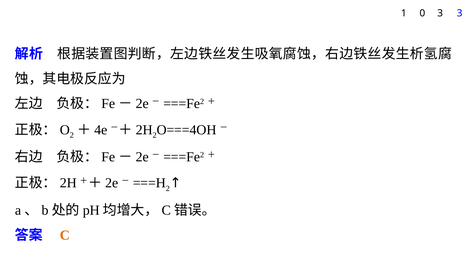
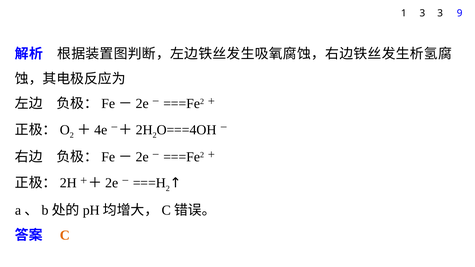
1 0: 0 -> 3 (422, 13)
3 3: 3 -> 9 (460, 13)
